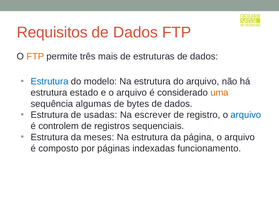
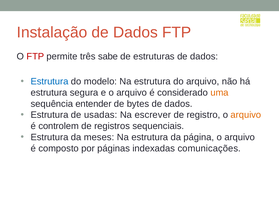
Requisitos: Requisitos -> Instalação (52, 32)
FTP colour: orange -> red (35, 56)
mais: mais -> sabe (108, 56)
estado: estado -> segura (84, 93)
algumas: algumas -> entender (94, 104)
arquivo colour: blue -> orange (246, 115)
funcionamento: funcionamento -> comunicações (209, 149)
